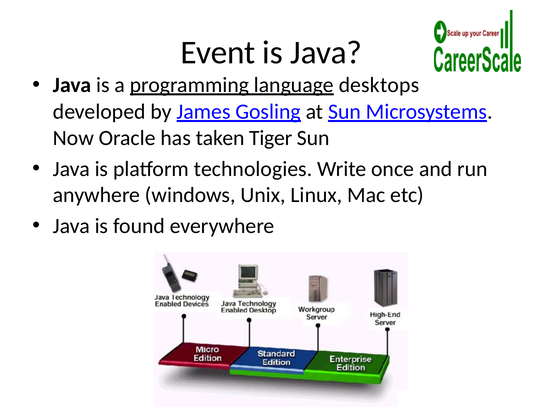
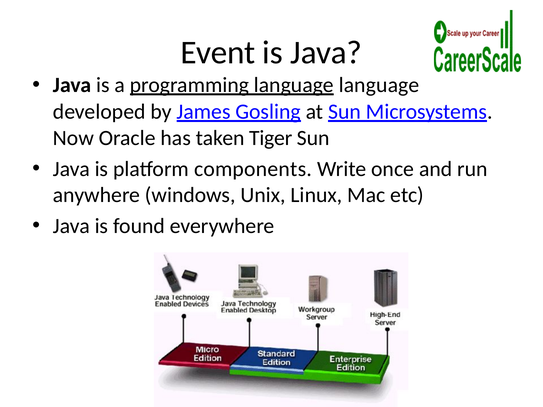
desktops: desktops -> language (379, 85)
technologies: technologies -> components (253, 169)
